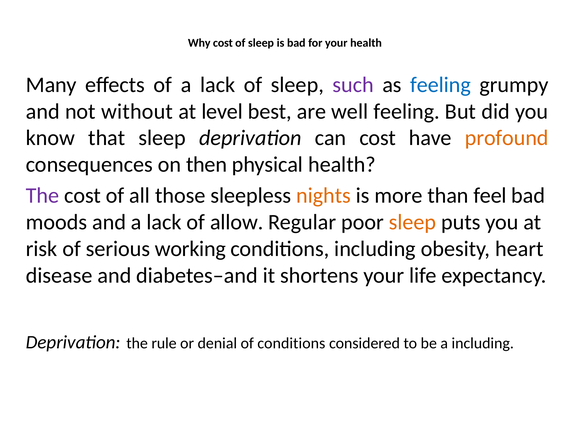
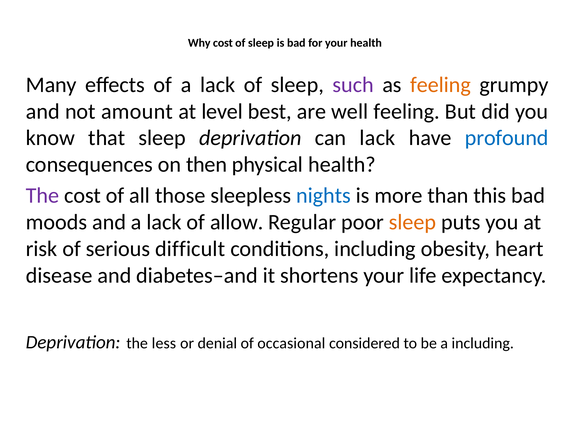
feeling colour: blue -> orange (441, 85)
without: without -> amount (137, 112)
can cost: cost -> lack (377, 138)
profound colour: orange -> blue (507, 138)
nights colour: orange -> blue (324, 196)
feel: feel -> this (490, 196)
working: working -> difficult (190, 249)
rule: rule -> less (164, 344)
of conditions: conditions -> occasional (291, 344)
